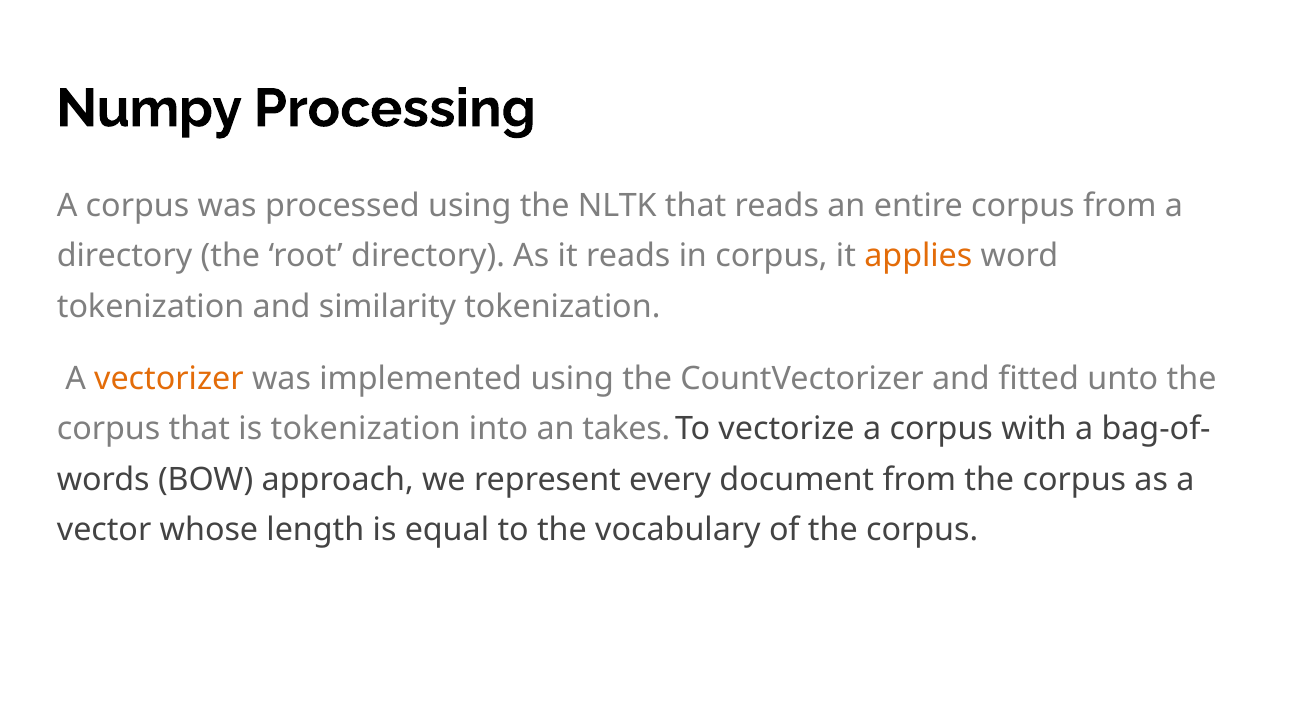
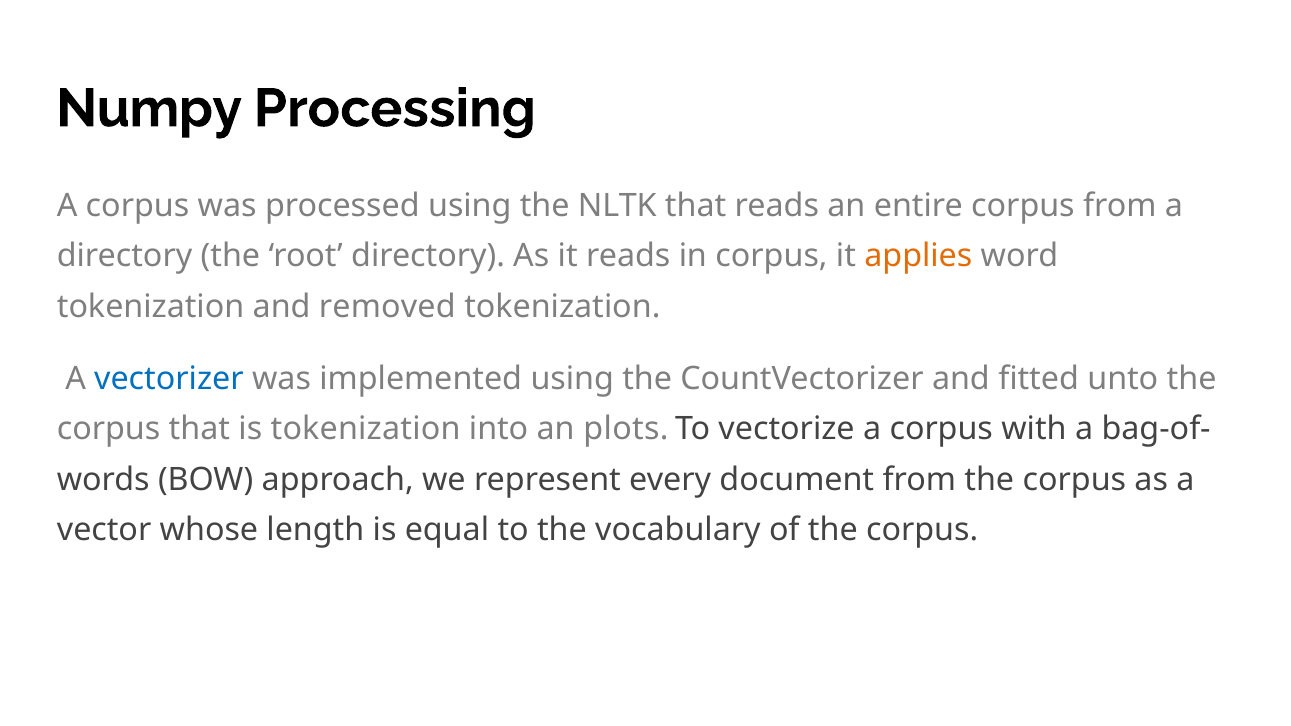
similarity: similarity -> removed (387, 307)
vectorizer colour: orange -> blue (169, 379)
takes: takes -> plots (626, 429)
